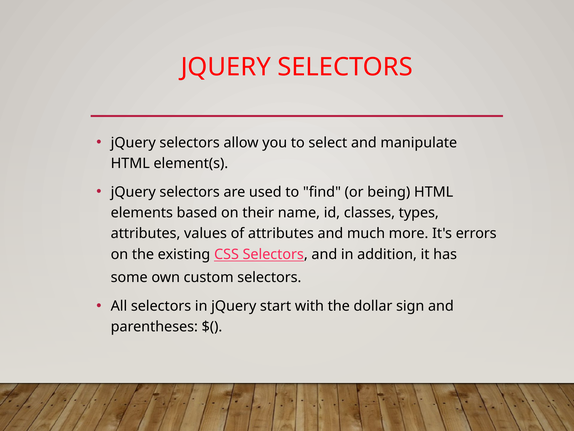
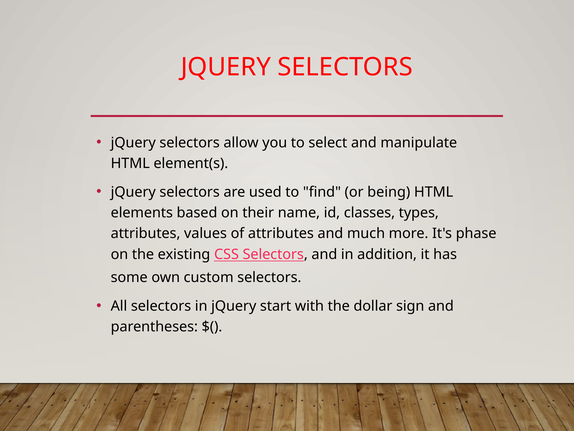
errors: errors -> phase (476, 233)
